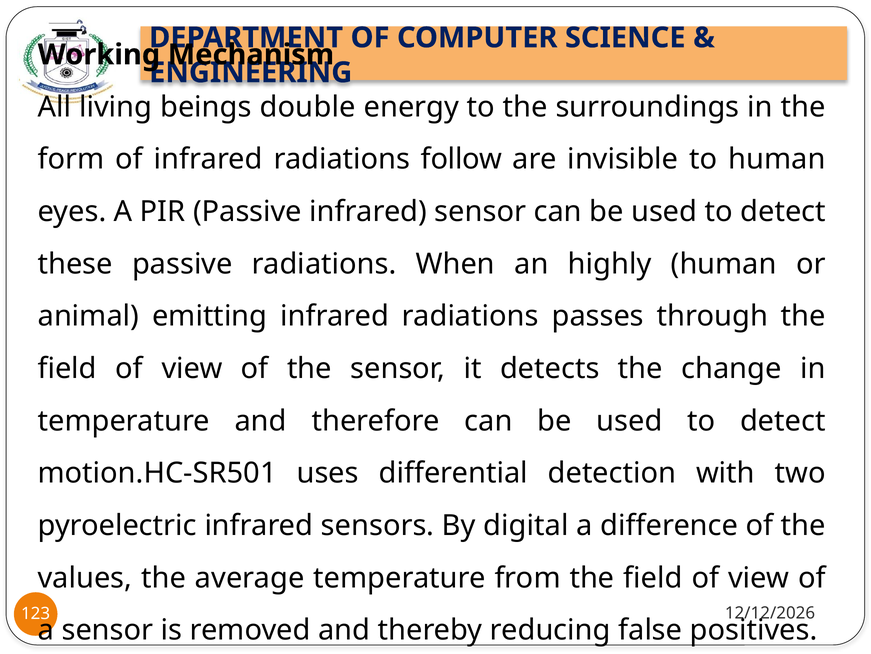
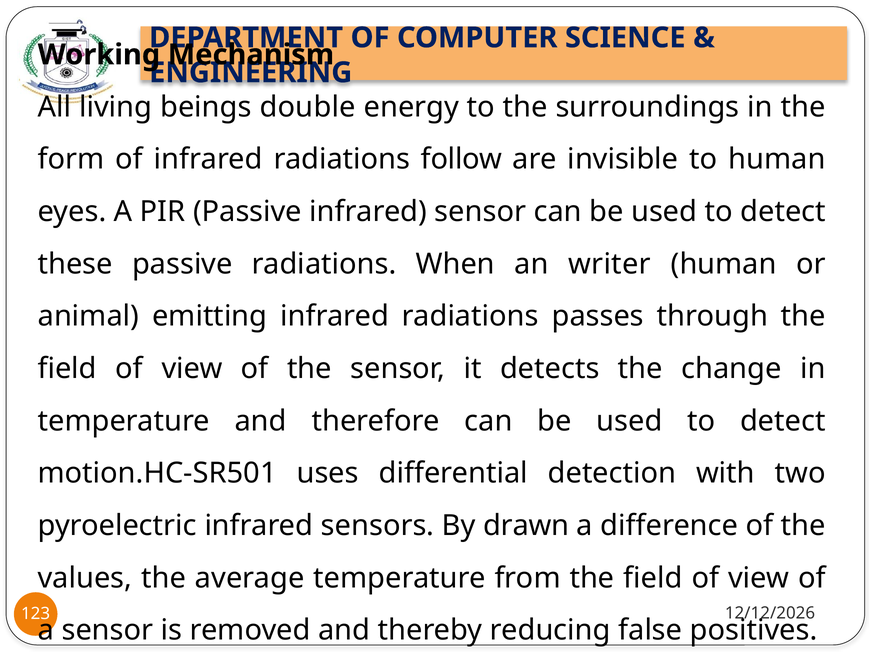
highly: highly -> writer (610, 264)
digital: digital -> drawn (526, 525)
